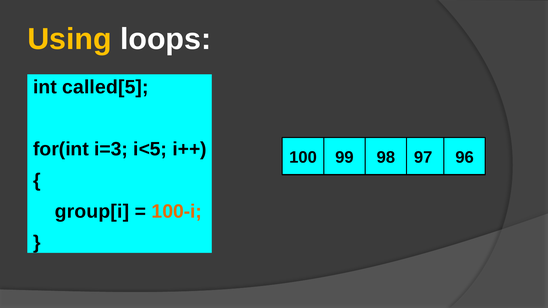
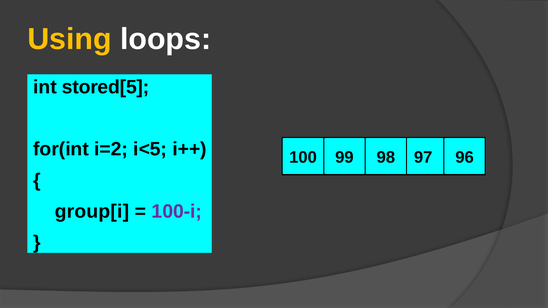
called[5: called[5 -> stored[5 (106, 87)
i=3: i=3 -> i=2 (111, 149)
100-i colour: orange -> purple (177, 212)
